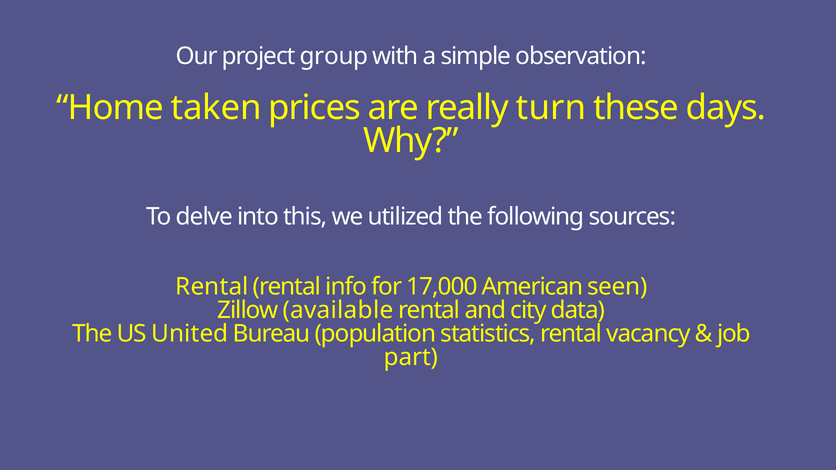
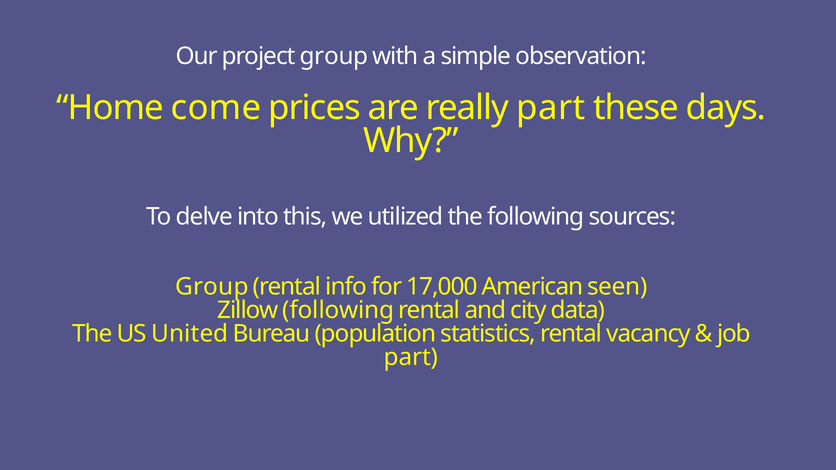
taken: taken -> come (216, 108)
really turn: turn -> part (551, 108)
Rental: Rental -> Group (212, 287)
Zillow available: available -> following (338, 310)
